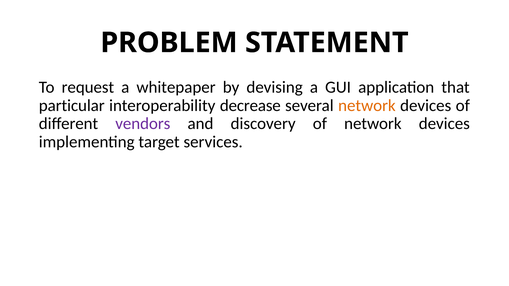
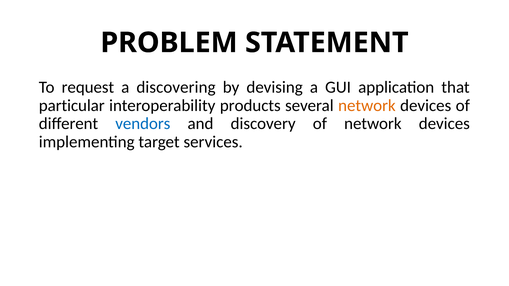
whitepaper: whitepaper -> discovering (176, 87)
decrease: decrease -> products (250, 106)
vendors colour: purple -> blue (143, 124)
